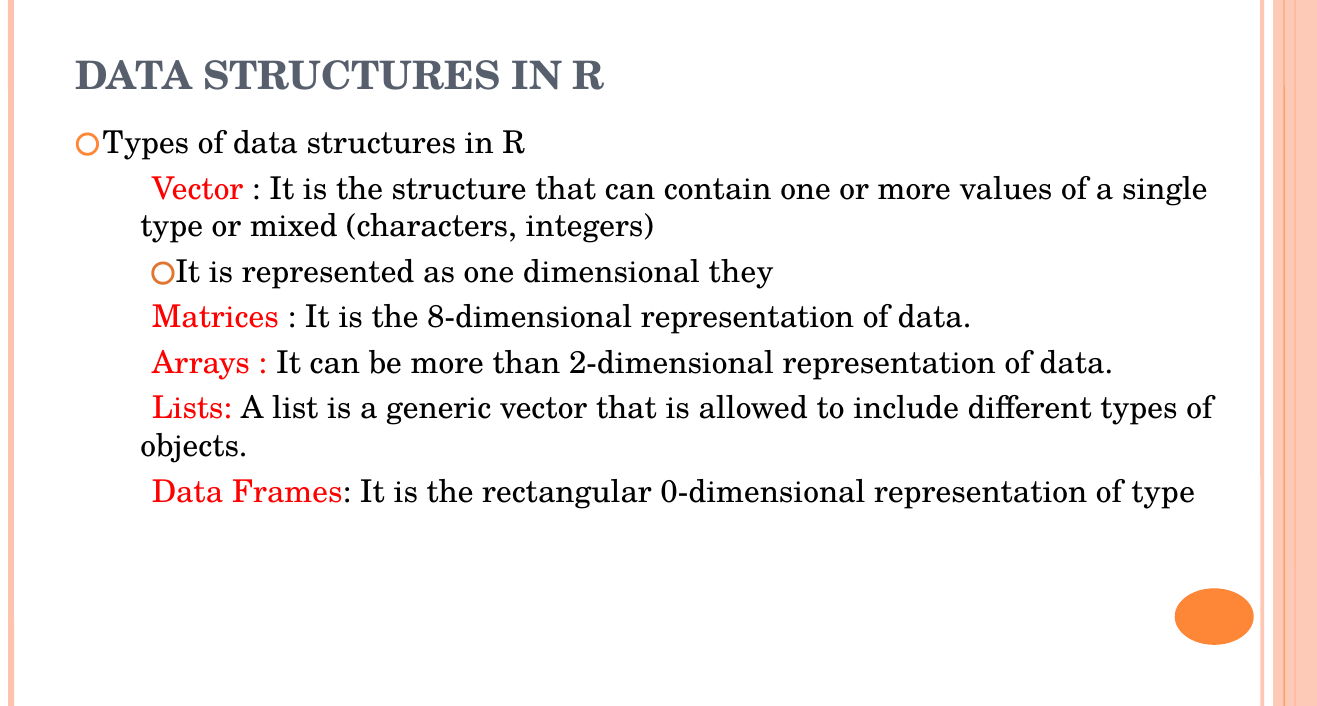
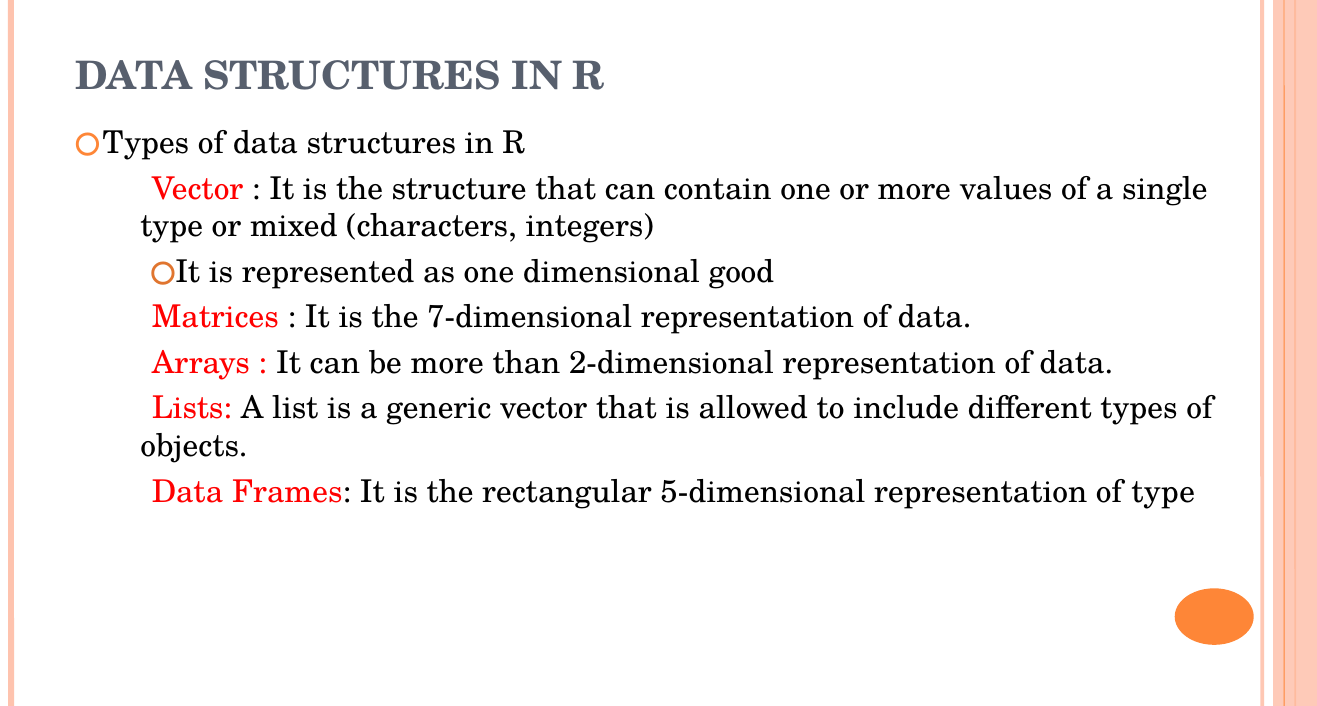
they: they -> good (741, 272)
8-dimensional: 8-dimensional -> 7-dimensional (530, 317)
0-dimensional: 0-dimensional -> 5-dimensional (763, 491)
